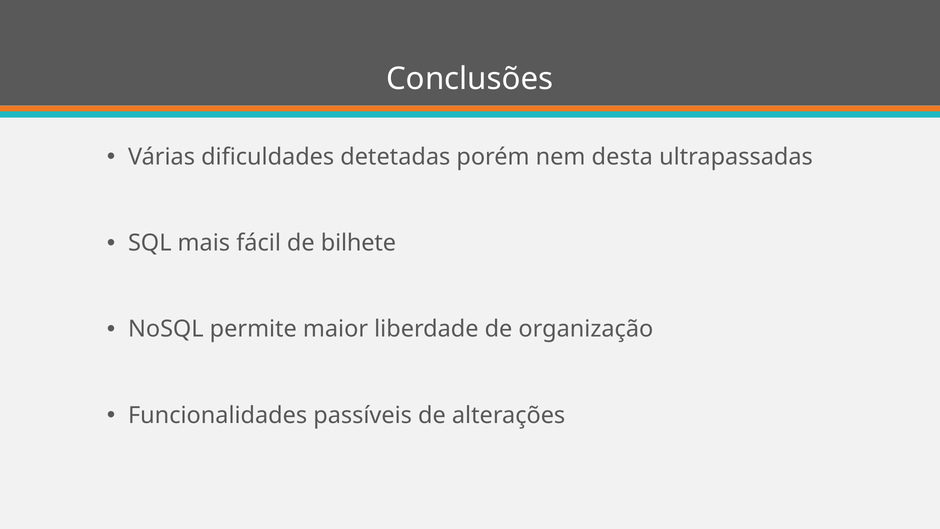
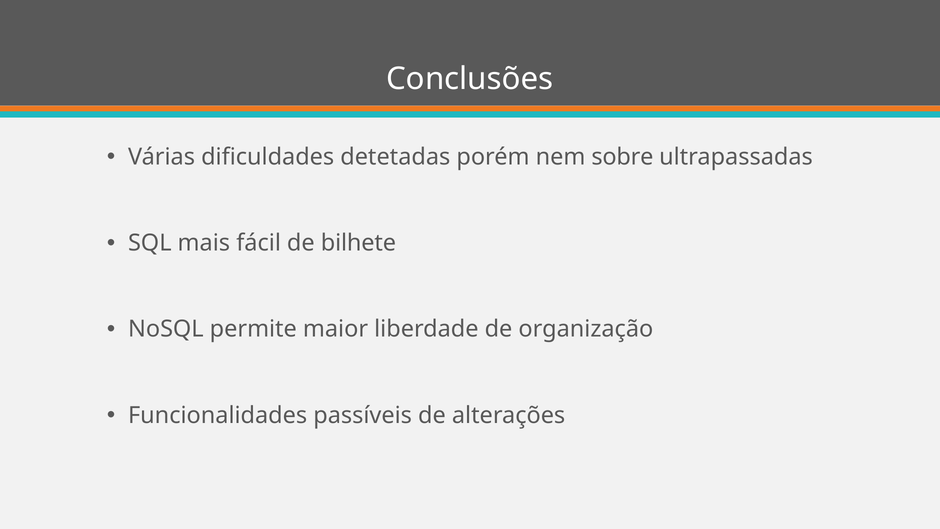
desta: desta -> sobre (622, 157)
